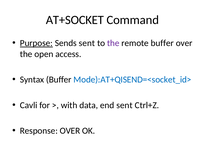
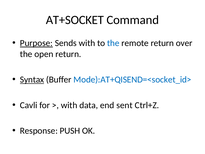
Sends sent: sent -> with (87, 43)
the colour: purple -> blue (113, 43)
remote buffer: buffer -> return (162, 43)
open access: access -> return (68, 54)
Syntax underline: none -> present (32, 79)
Response OVER: OVER -> PUSH (70, 131)
